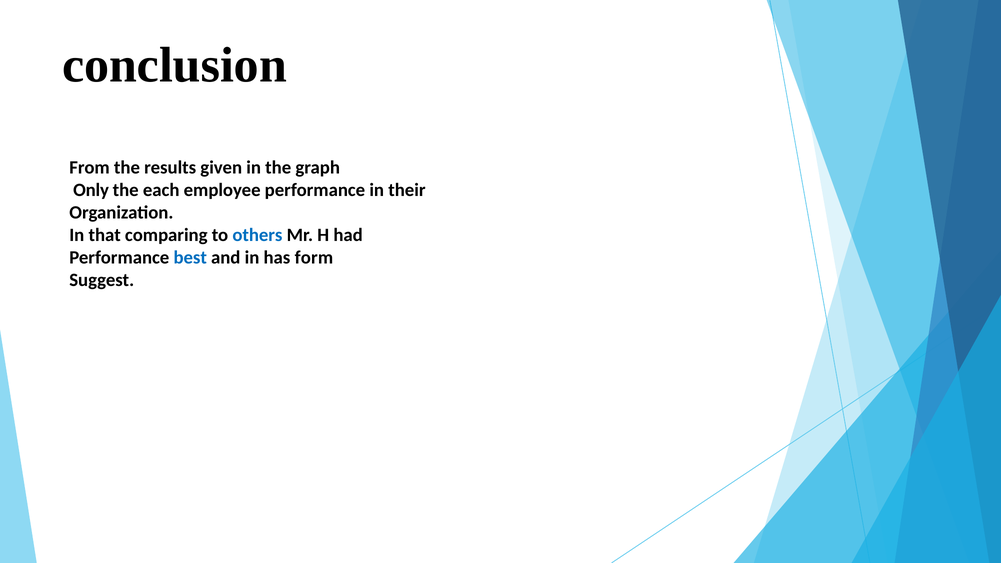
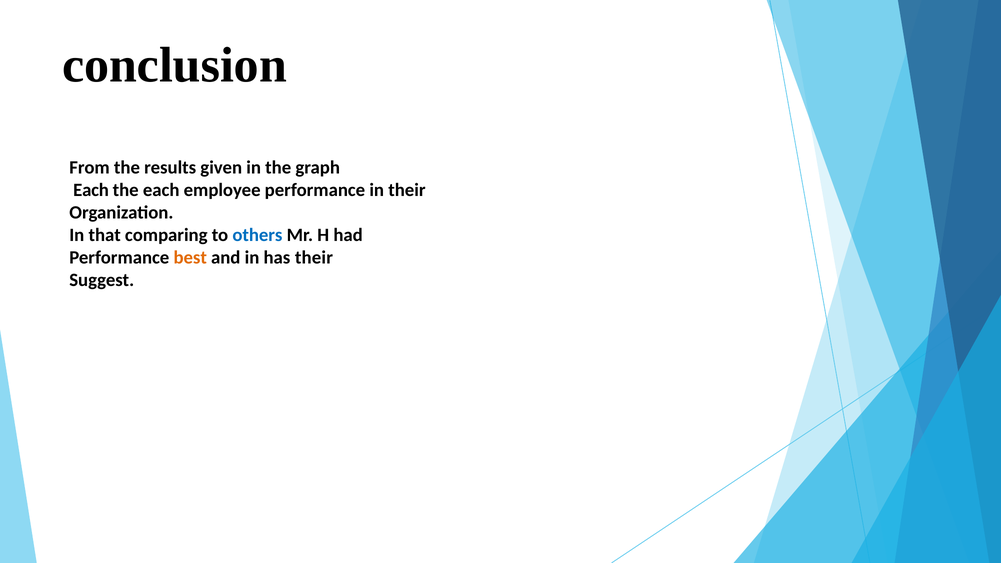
Only: Only -> Each (91, 190)
best colour: blue -> orange (190, 258)
has form: form -> their (314, 258)
